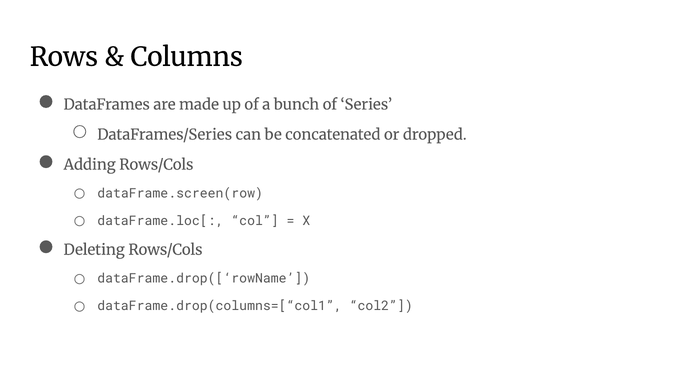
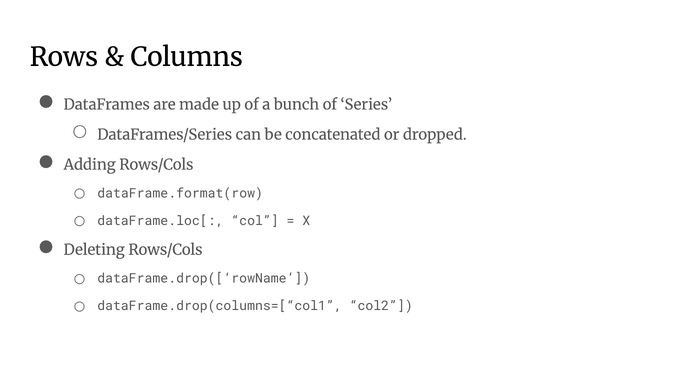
dataFrame.screen(row: dataFrame.screen(row -> dataFrame.format(row (180, 193)
